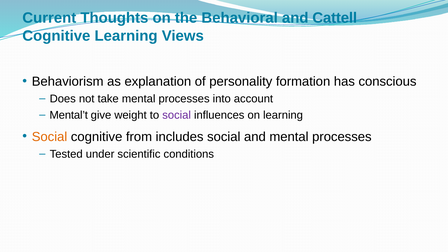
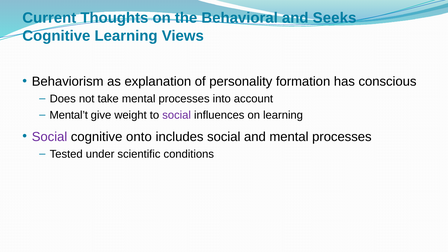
Cattell: Cattell -> Seeks (335, 18)
Social colour: orange -> purple (50, 137)
from: from -> onto (139, 137)
